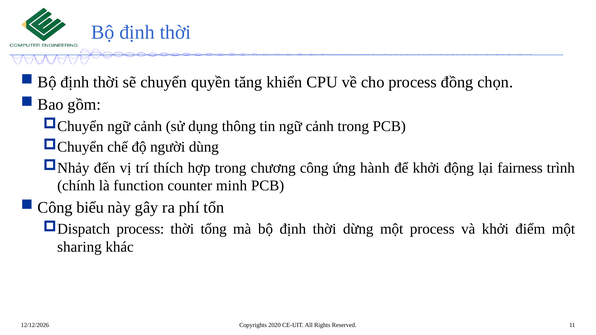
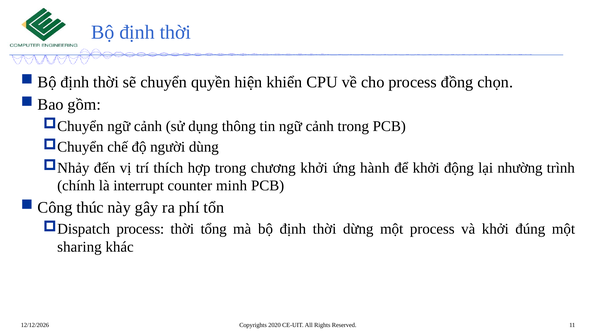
tăng: tăng -> hiện (248, 82)
chương công: công -> khởi (314, 168)
fairness: fairness -> nhường (520, 168)
function: function -> interrupt (139, 186)
biểu: biểu -> thúc (90, 208)
điểm: điểm -> đúng (530, 229)
